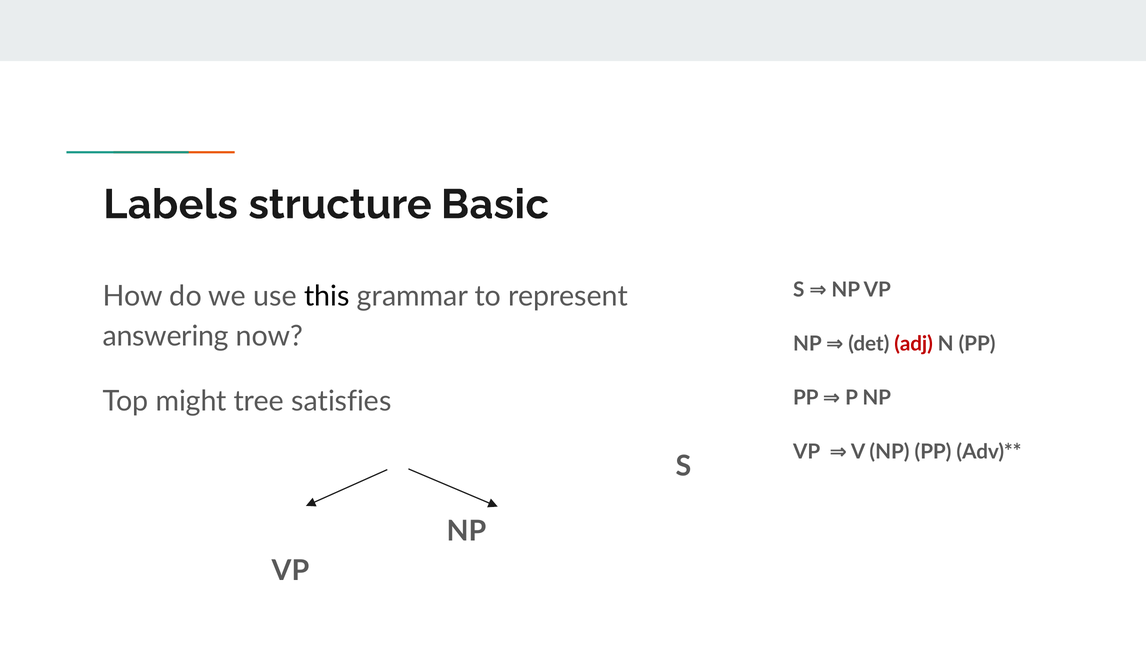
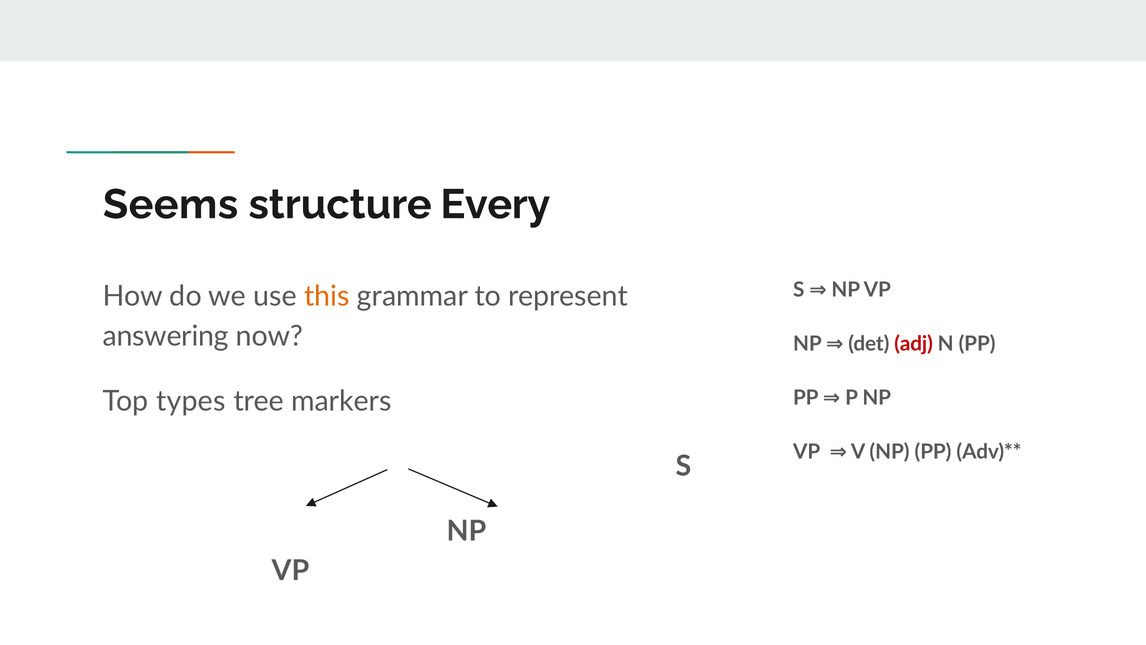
Labels: Labels -> Seems (171, 204)
Basic: Basic -> Every (495, 204)
this colour: black -> orange (327, 296)
might: might -> types (191, 401)
satisfies: satisfies -> markers (341, 401)
